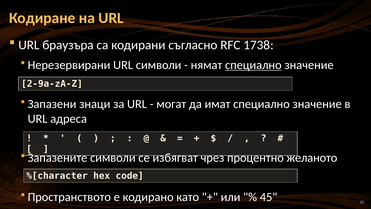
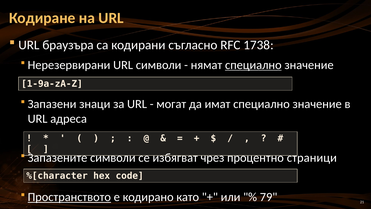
2-9a-zA-Z: 2-9a-zA-Z -> 1-9a-zA-Z (52, 84)
желаното: желаното -> страници (312, 158)
Пространството underline: none -> present (69, 197)
45: 45 -> 79 (269, 197)
